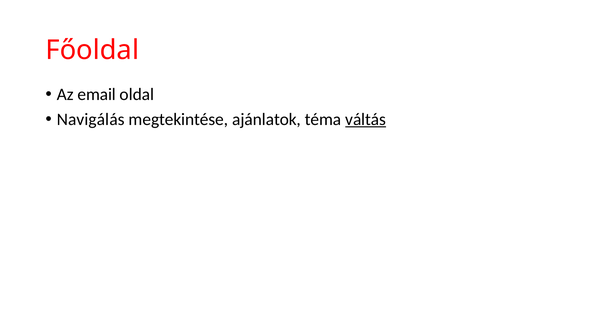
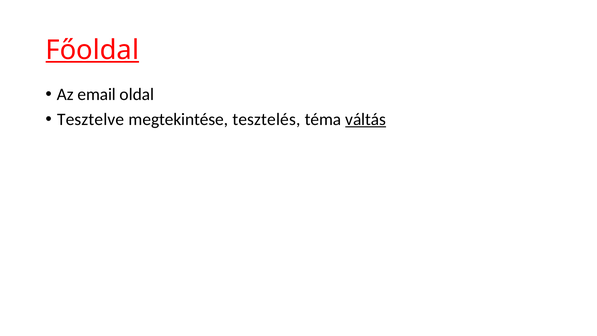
Főoldal underline: none -> present (92, 50)
Navigálás: Navigálás -> Tesztelve (91, 119)
ajánlatok: ajánlatok -> tesztelés (266, 119)
